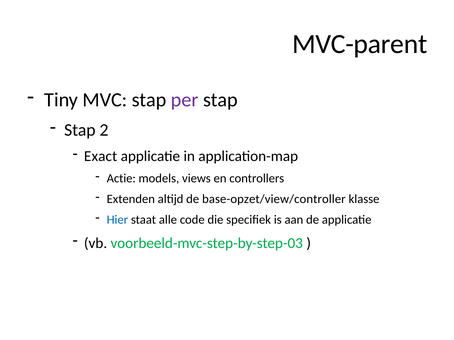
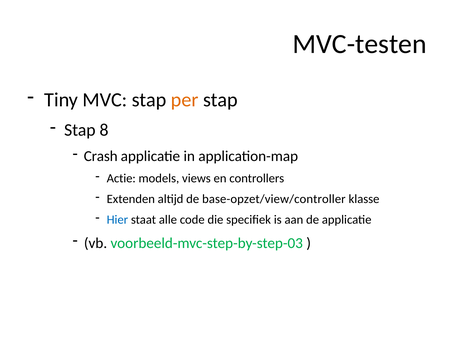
MVC-parent: MVC-parent -> MVC-testen (360, 44)
per colour: purple -> orange (185, 100)
2: 2 -> 8 (104, 130)
Exact: Exact -> Crash (101, 156)
